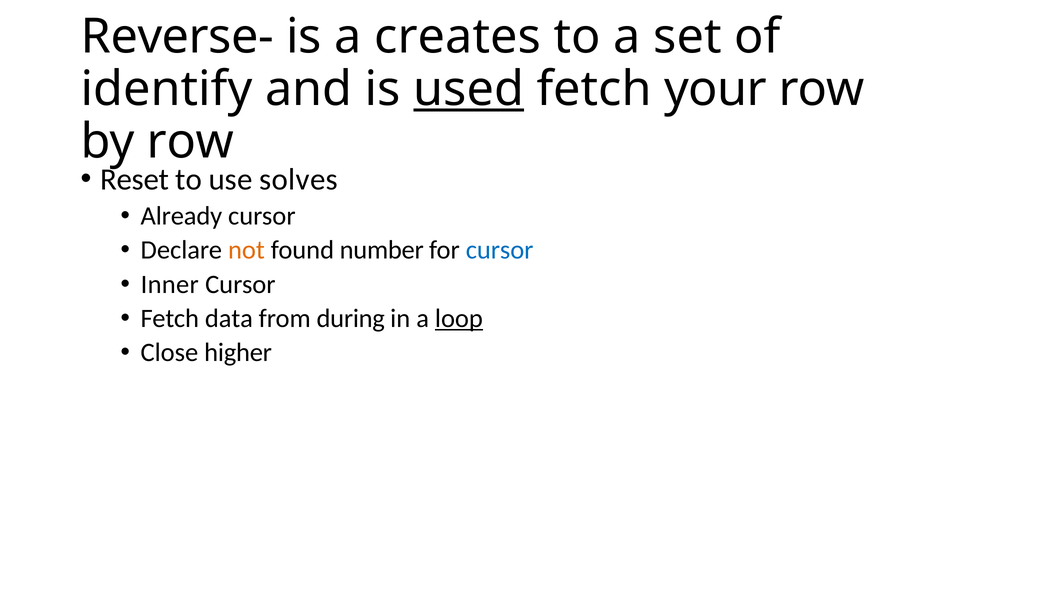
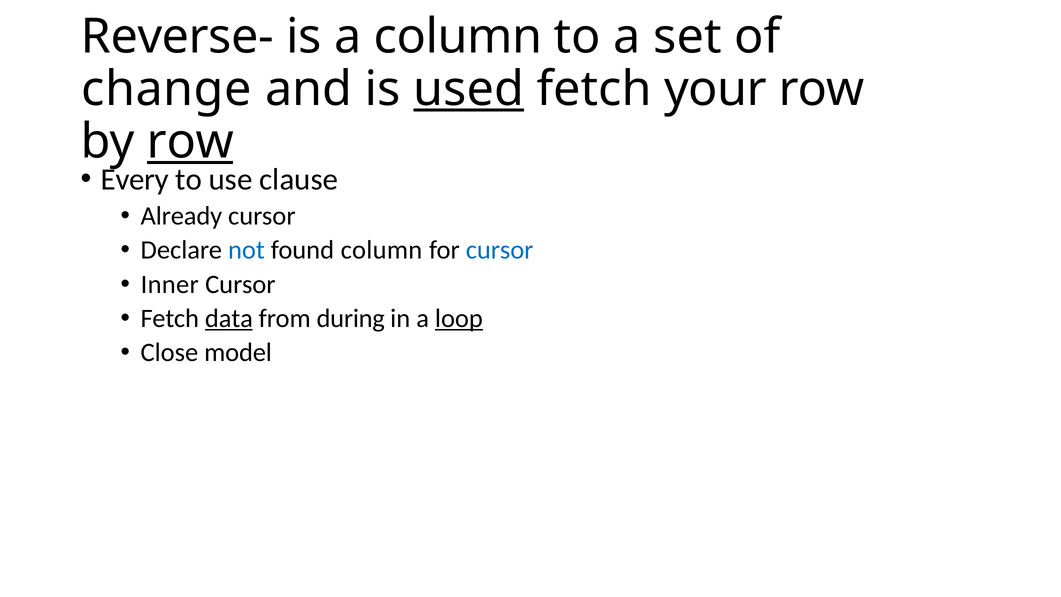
a creates: creates -> column (458, 37)
identify: identify -> change (166, 89)
row underline: none -> present (190, 142)
Reset: Reset -> Every (135, 179)
solves: solves -> clause (299, 179)
not colour: orange -> blue (246, 250)
found number: number -> column (381, 250)
data underline: none -> present (229, 318)
higher: higher -> model (238, 353)
